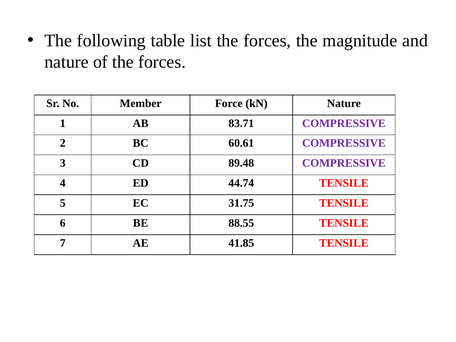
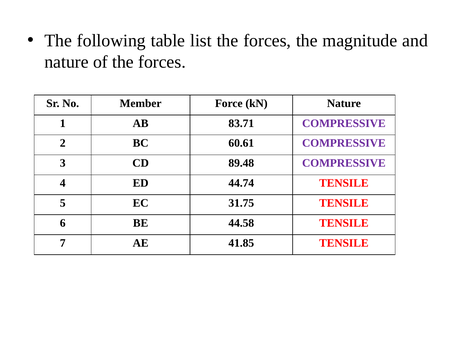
88.55: 88.55 -> 44.58 (241, 223)
